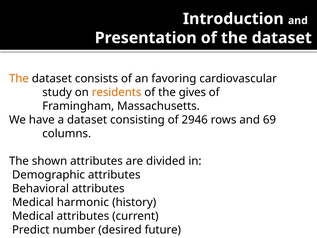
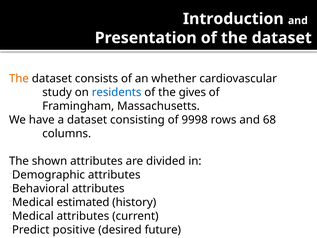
favoring: favoring -> whether (174, 79)
residents colour: orange -> blue (117, 92)
2946: 2946 -> 9998 (195, 120)
69: 69 -> 68 (269, 120)
harmonic: harmonic -> estimated (83, 202)
number: number -> positive (74, 230)
